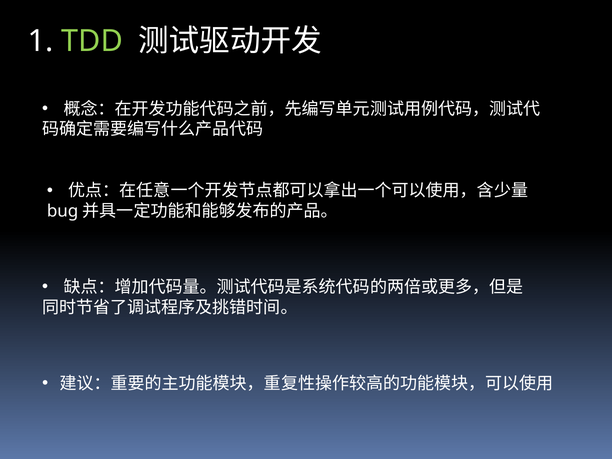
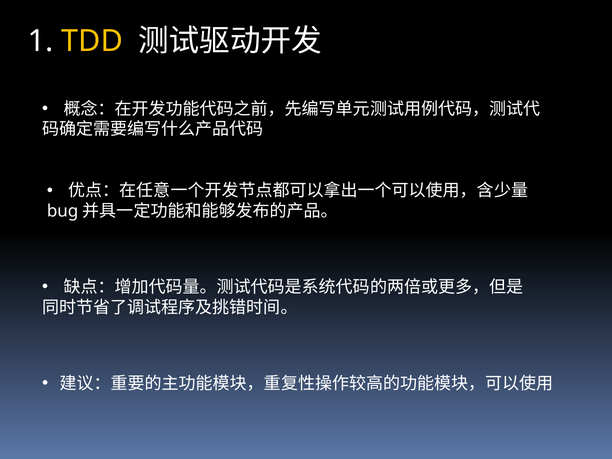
TDD colour: light green -> yellow (92, 41)
